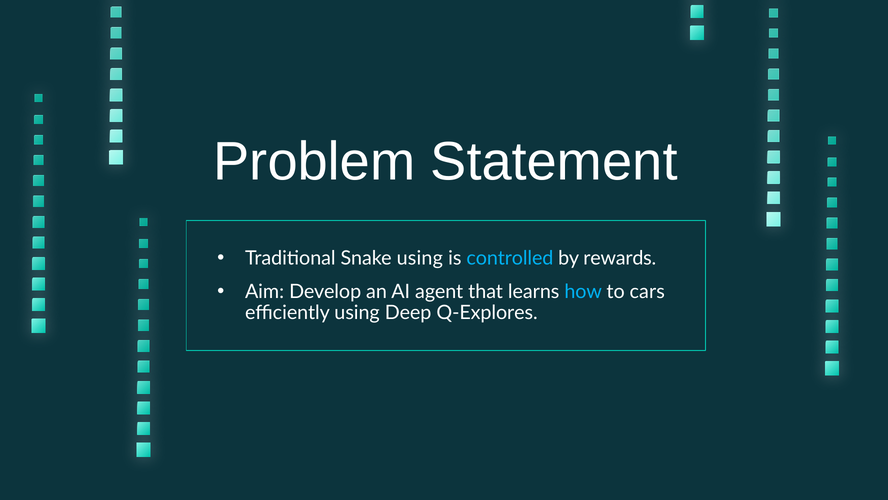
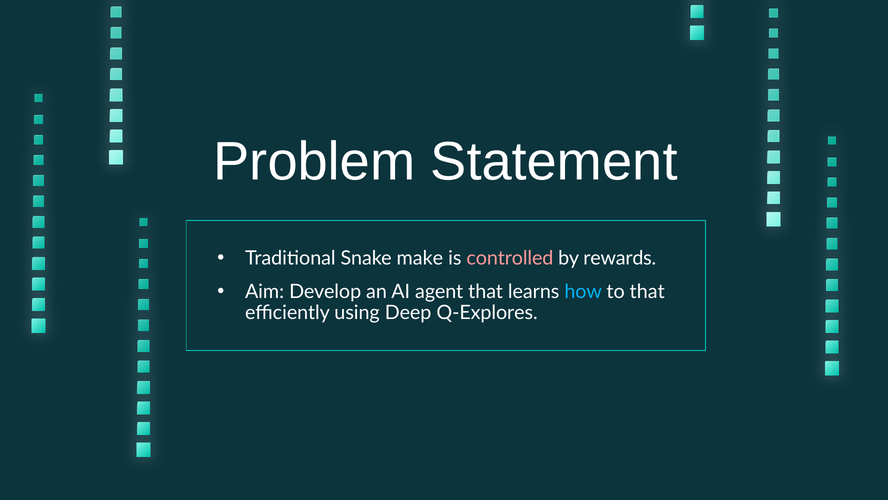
Snake using: using -> make (420, 258)
controlled colour: light blue -> pink (510, 258)
to cars: cars -> that (647, 291)
